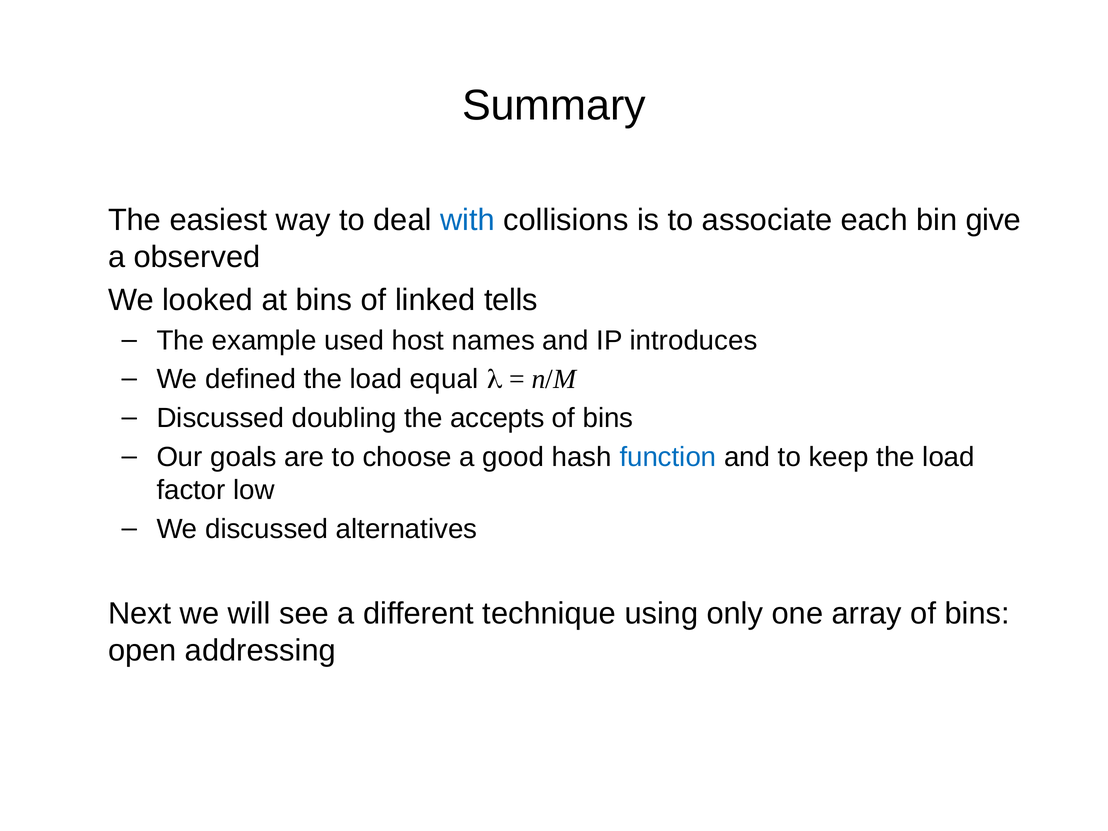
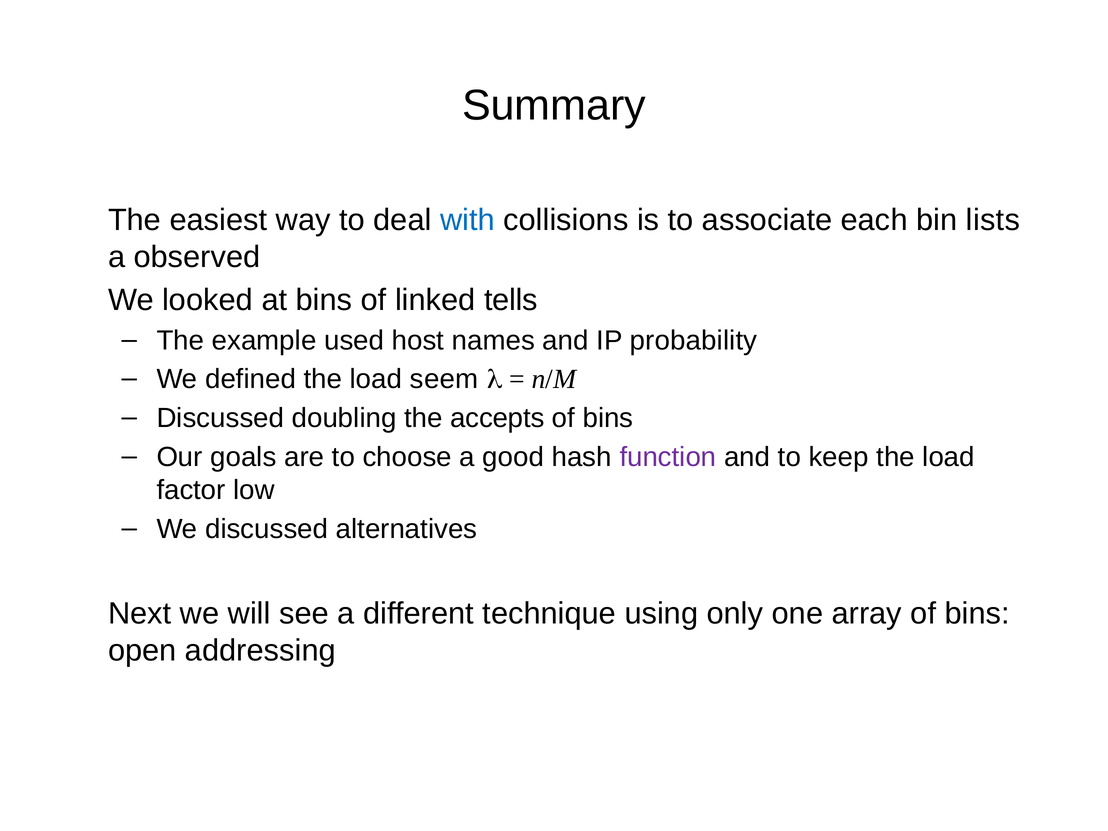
give: give -> lists (993, 220)
introduces: introduces -> probability (693, 341)
equal: equal -> seem (444, 379)
function colour: blue -> purple (668, 457)
